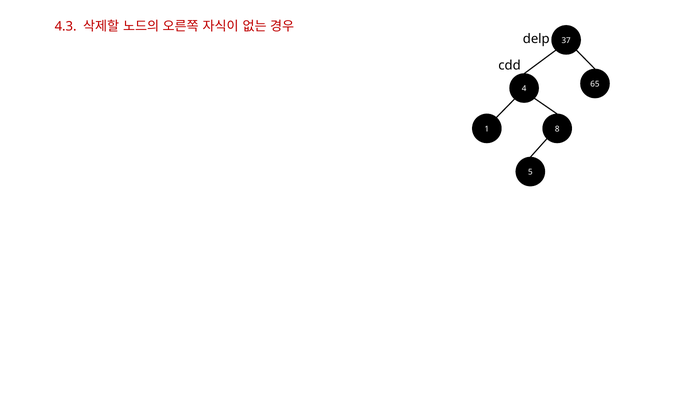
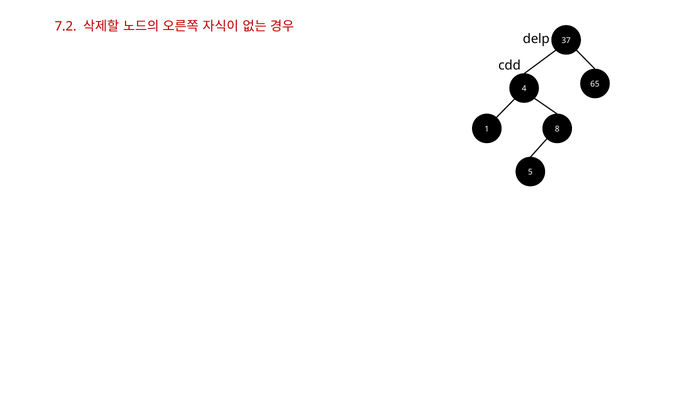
4.3: 4.3 -> 7.2 (66, 26)
